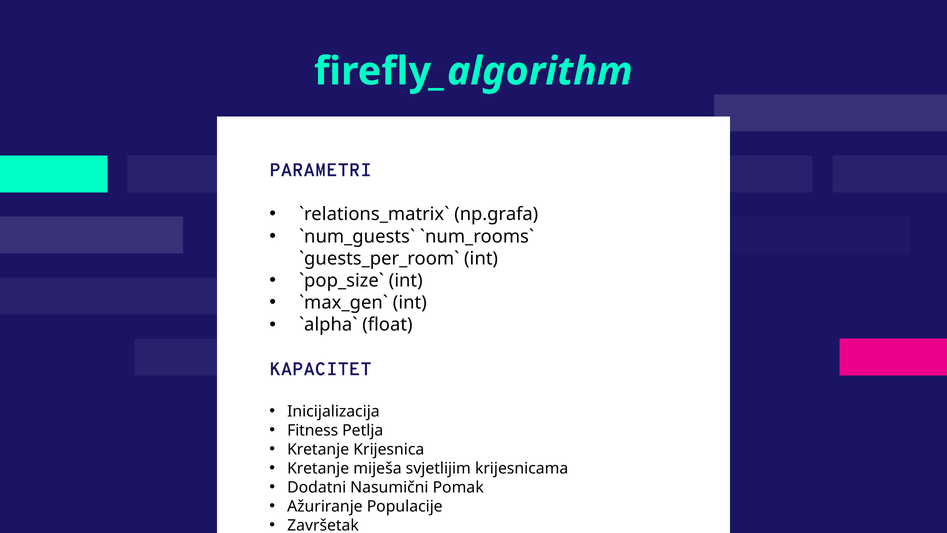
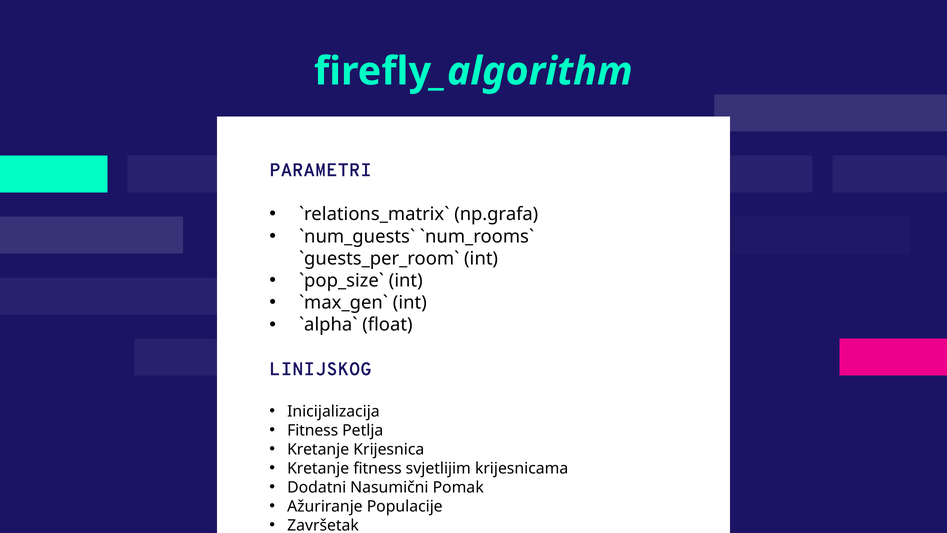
KAPACITET: KAPACITET -> LINIJSKOG (321, 369)
Kretanje miješa: miješa -> fitness (377, 468)
